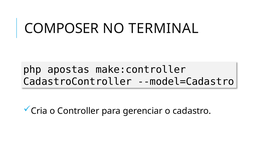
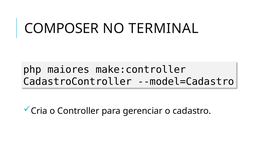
apostas: apostas -> maiores (69, 70)
